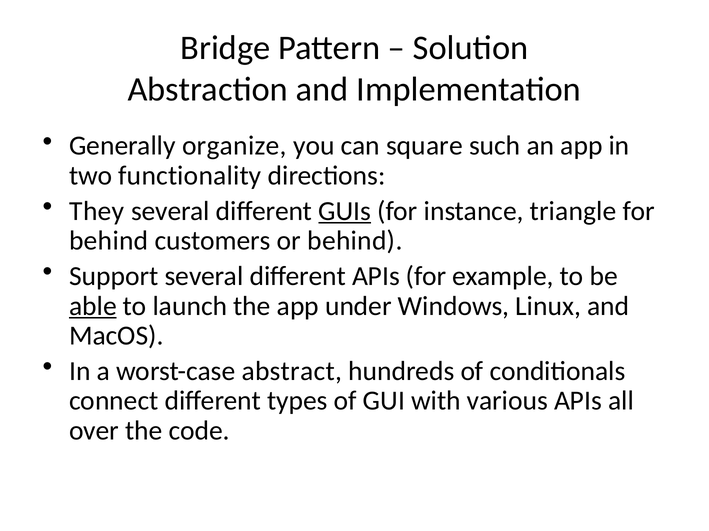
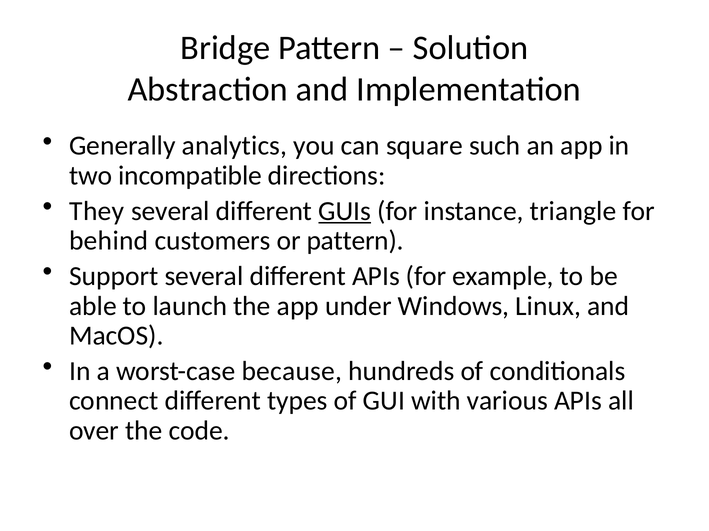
organize: organize -> analytics (234, 146)
functionality: functionality -> incompatible (190, 176)
or behind: behind -> pattern (355, 241)
able underline: present -> none (93, 306)
abstract: abstract -> because (292, 372)
